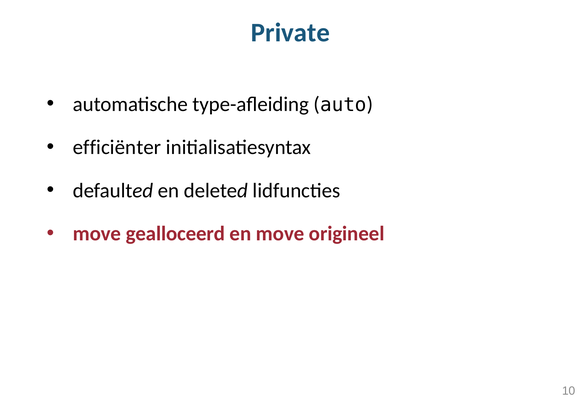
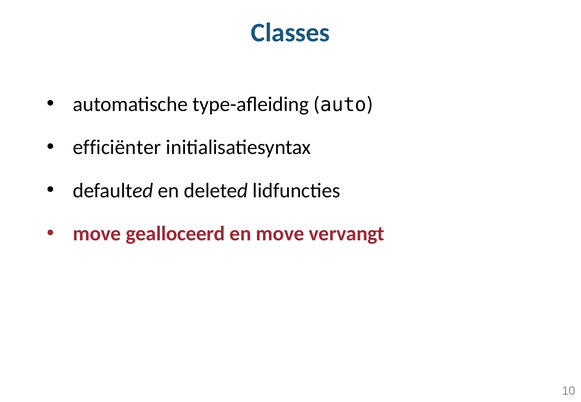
Private: Private -> Classes (290, 33)
origineel: origineel -> vervangt (347, 234)
